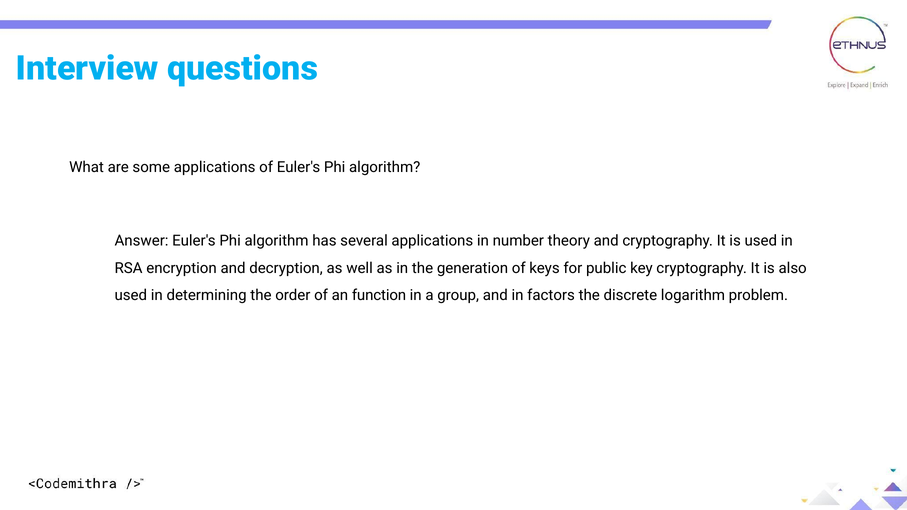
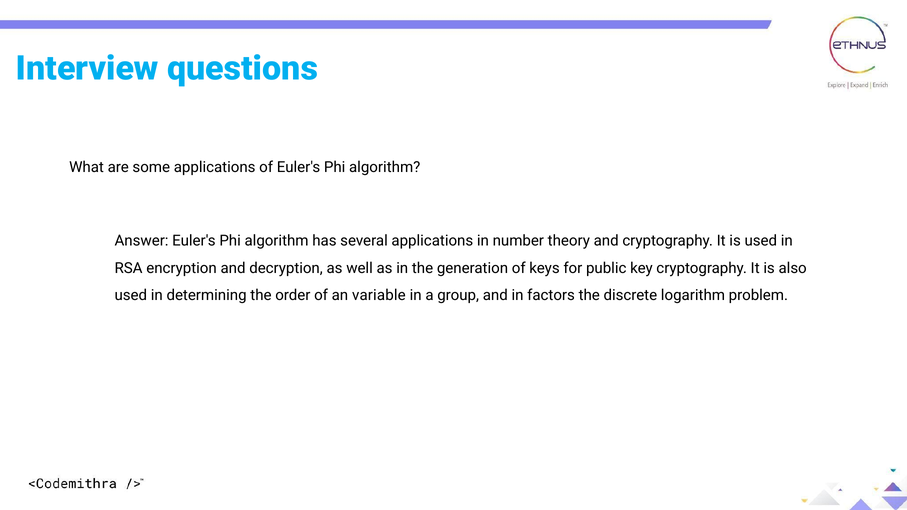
function: function -> variable (379, 295)
